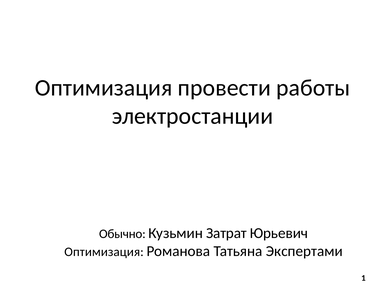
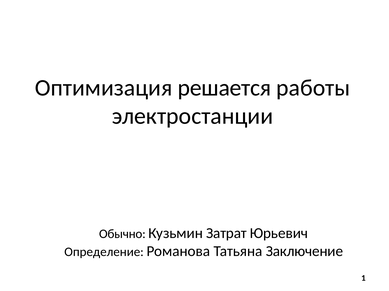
провести: провести -> решается (224, 88)
Оптимизация: Оптимизация -> Определение (104, 253)
Экспертами: Экспертами -> Заключение (304, 252)
